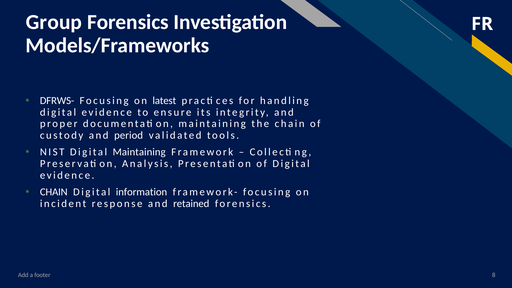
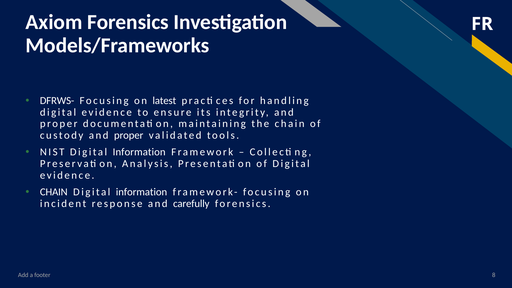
Group: Group -> Axiom (54, 22)
custody and period: period -> proper (129, 135)
NIST Digital Maintaining: Maintaining -> Information (139, 152)
retained: retained -> carefully (191, 204)
